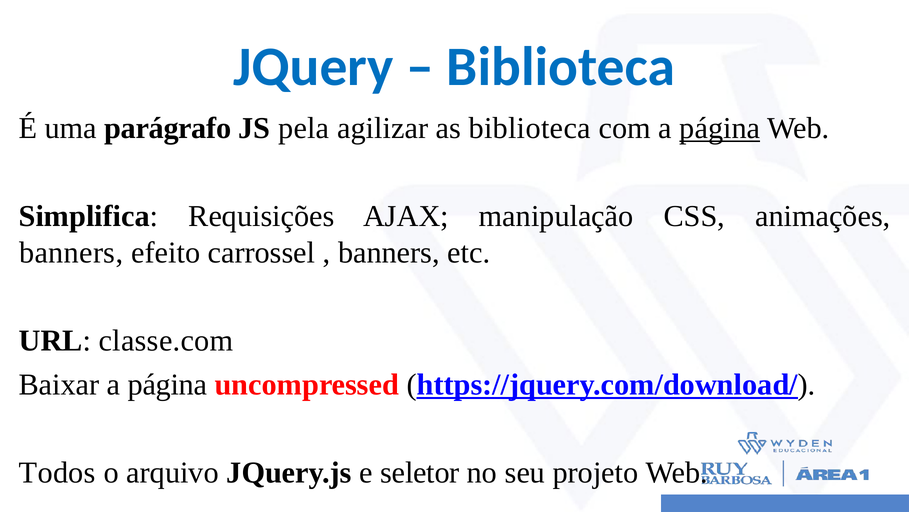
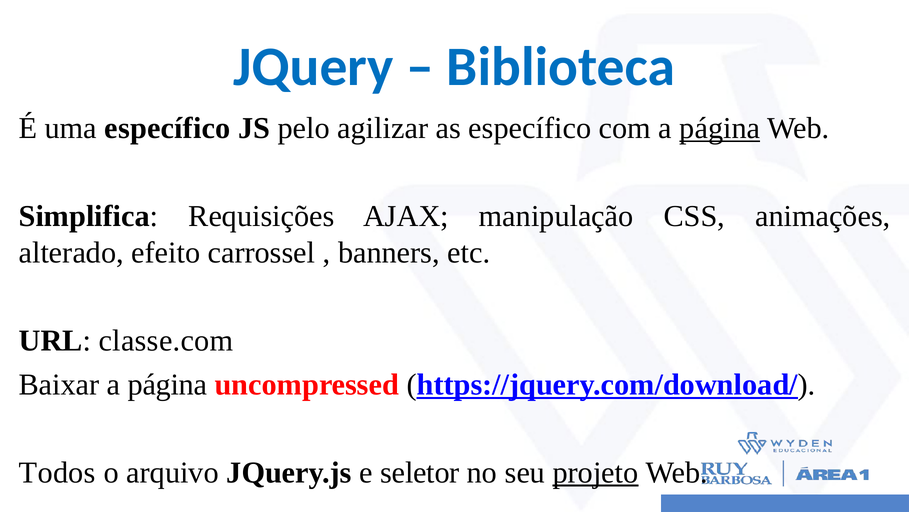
uma parágrafo: parágrafo -> específico (167, 128)
pela: pela -> pelo (304, 128)
as biblioteca: biblioteca -> específico (530, 128)
banners: banners -> alterado (71, 252)
projeto underline: none -> present (596, 472)
